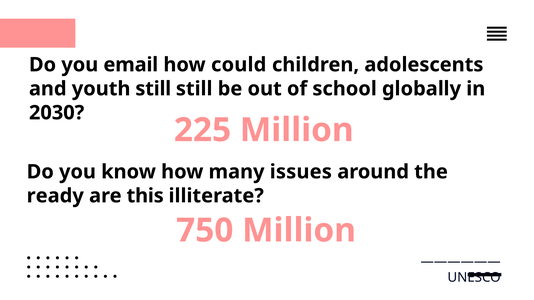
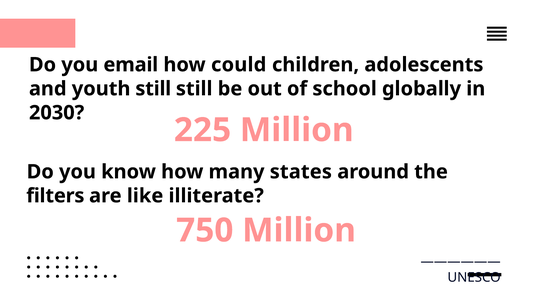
issues: issues -> states (301, 172)
ready: ready -> filters (55, 196)
this: this -> like (145, 196)
